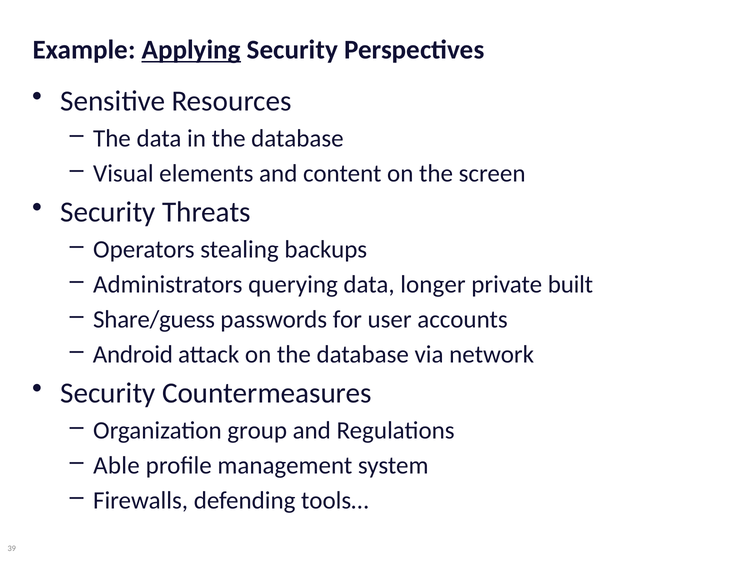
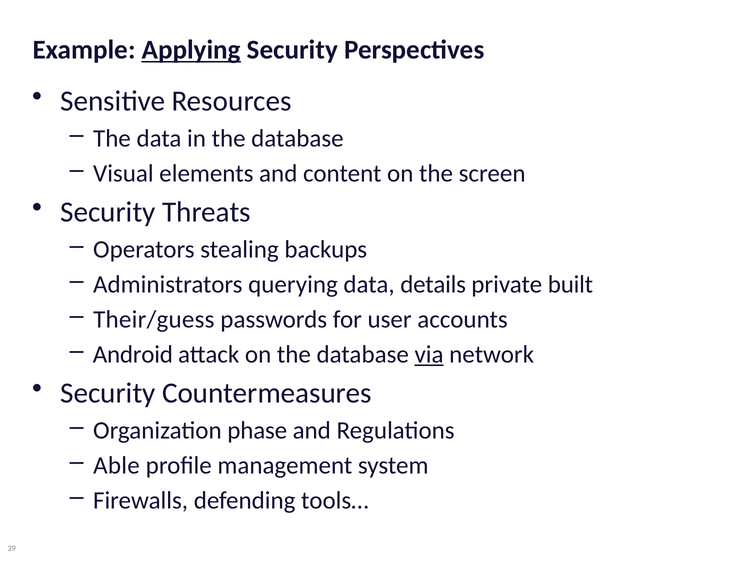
longer: longer -> details (433, 285)
Share/guess: Share/guess -> Their/guess (154, 320)
via underline: none -> present (429, 355)
group: group -> phase (257, 431)
